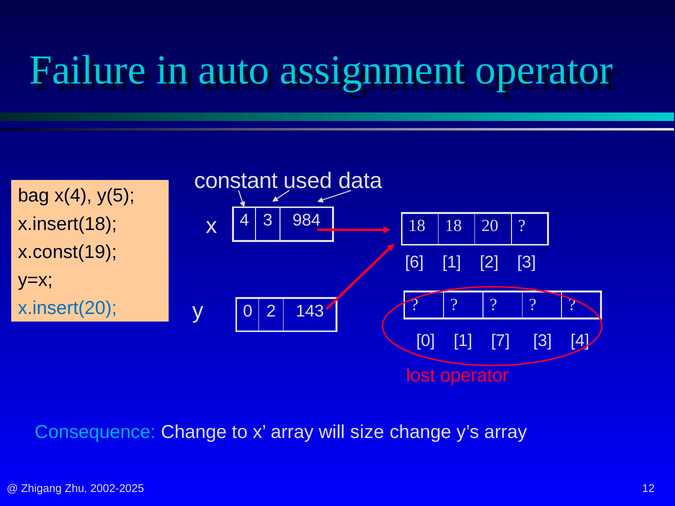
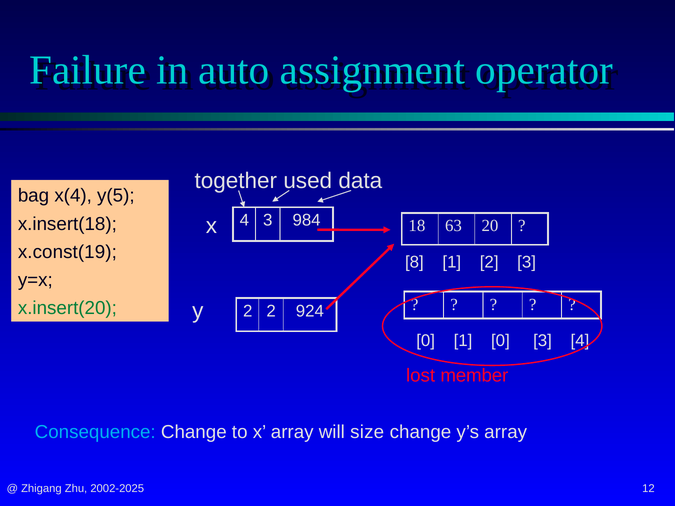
constant: constant -> together (236, 181)
18 18: 18 -> 63 (453, 226)
6: 6 -> 8 (414, 262)
x.insert(20 colour: blue -> green (67, 308)
y 0: 0 -> 2 (248, 311)
143: 143 -> 924 (310, 311)
1 7: 7 -> 0 (500, 341)
lost operator: operator -> member (474, 376)
